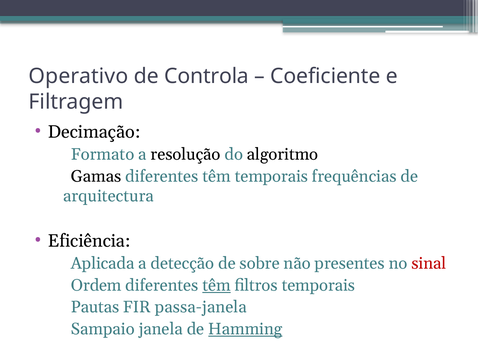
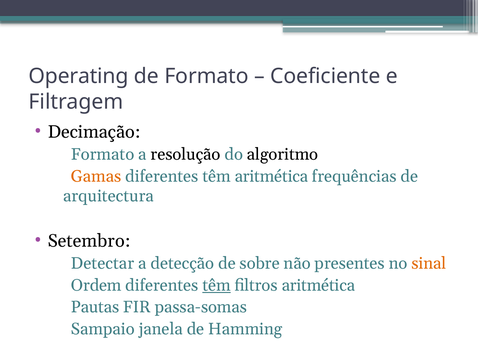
Operativo: Operativo -> Operating (79, 76)
de Controla: Controla -> Formato (207, 76)
Gamas colour: black -> orange (96, 176)
têm temporais: temporais -> aritmética (271, 176)
Eficiência: Eficiência -> Setembro (89, 241)
Aplicada: Aplicada -> Detectar (103, 264)
sinal colour: red -> orange (429, 264)
filtros temporais: temporais -> aritmética (318, 286)
passa-janela: passa-janela -> passa-somas (201, 308)
Hamming underline: present -> none (245, 329)
